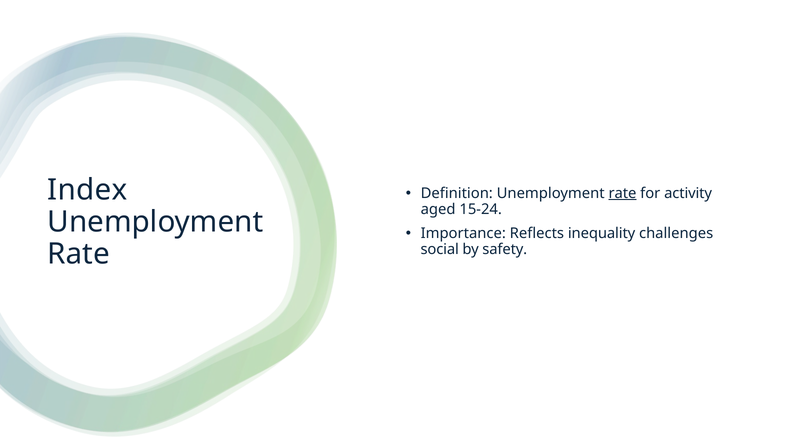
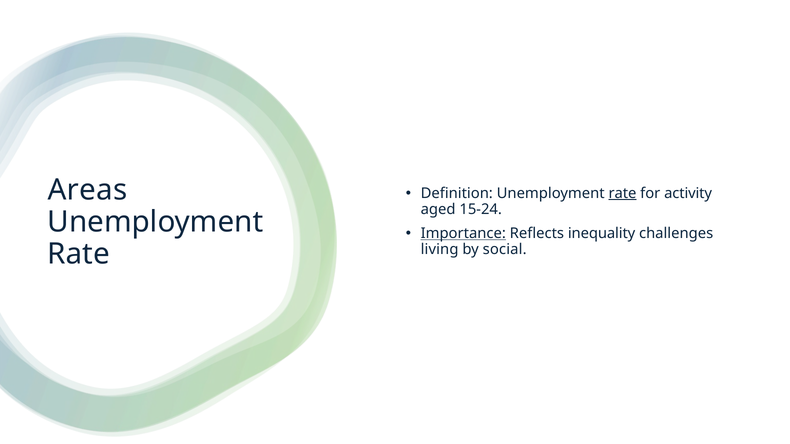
Index: Index -> Areas (87, 190)
Importance underline: none -> present (463, 234)
social: social -> living (440, 250)
safety: safety -> social (505, 250)
